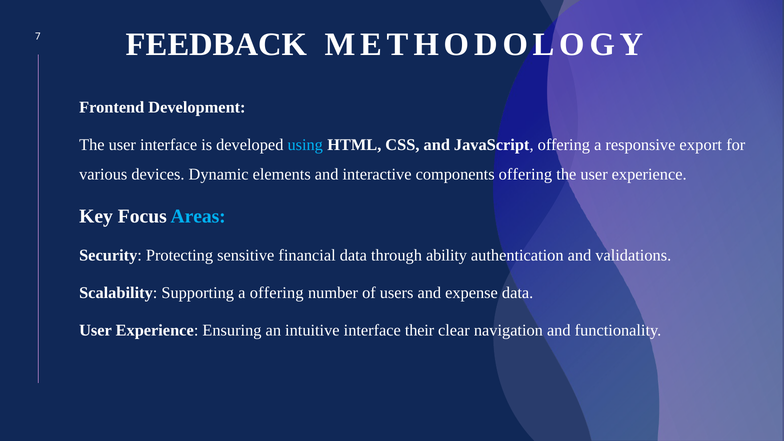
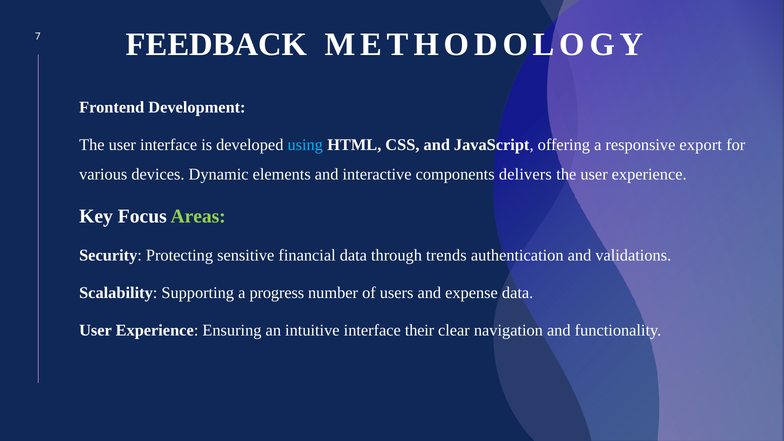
components offering: offering -> delivers (525, 174)
Areas colour: light blue -> light green (198, 216)
ability: ability -> trends (446, 255)
a offering: offering -> progress (277, 293)
